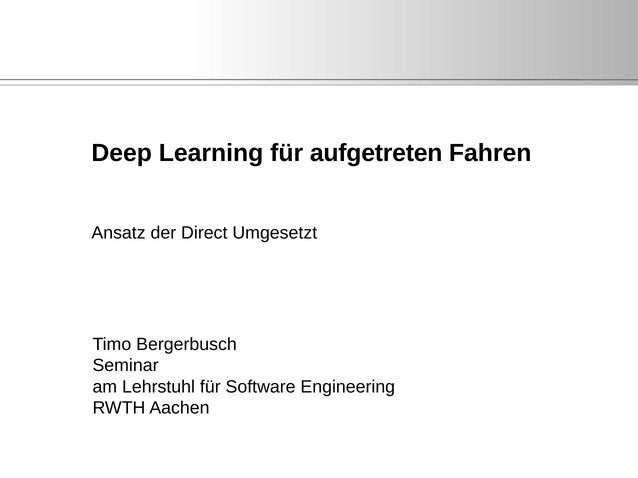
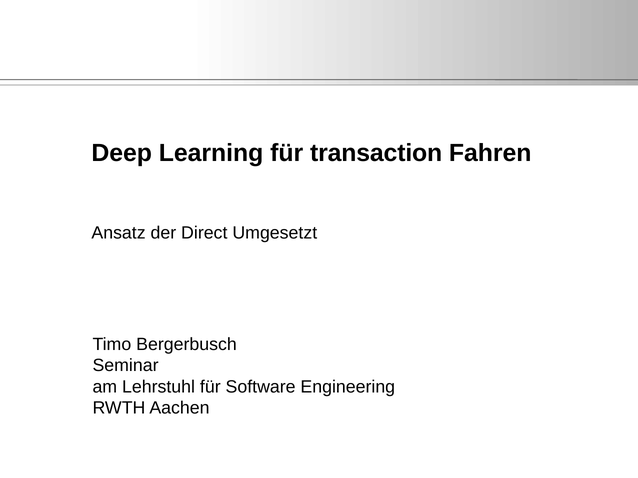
aufgetreten: aufgetreten -> transaction (376, 153)
